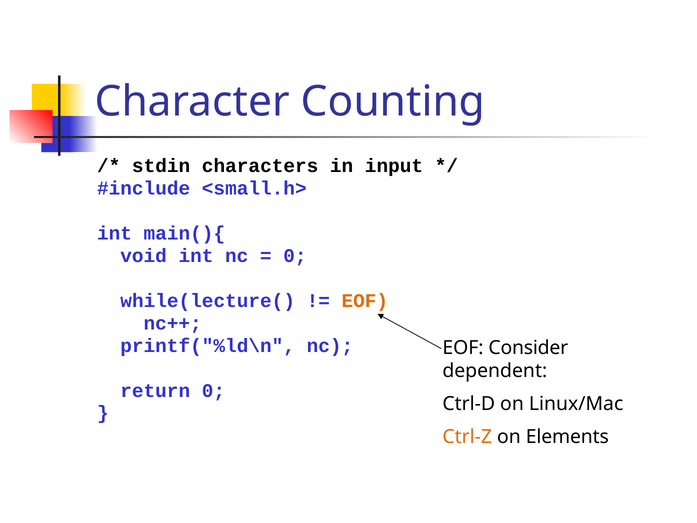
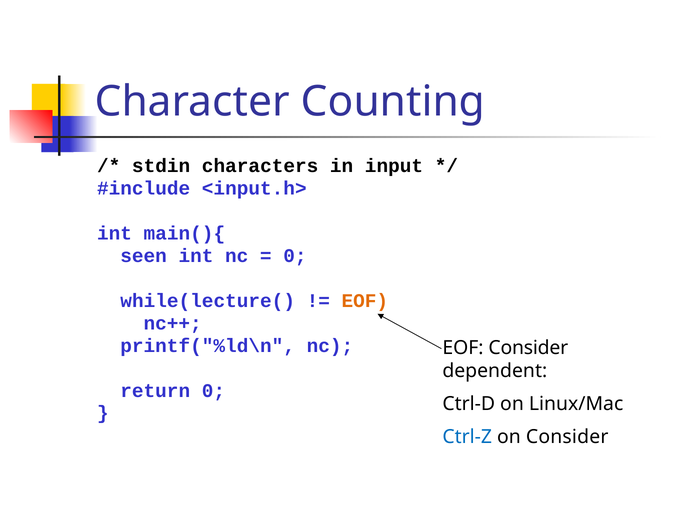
<small.h>: <small.h> -> <input.h> (254, 188)
void: void -> seen (144, 256)
Ctrl-Z colour: orange -> blue (467, 437)
on Elements: Elements -> Consider (567, 437)
